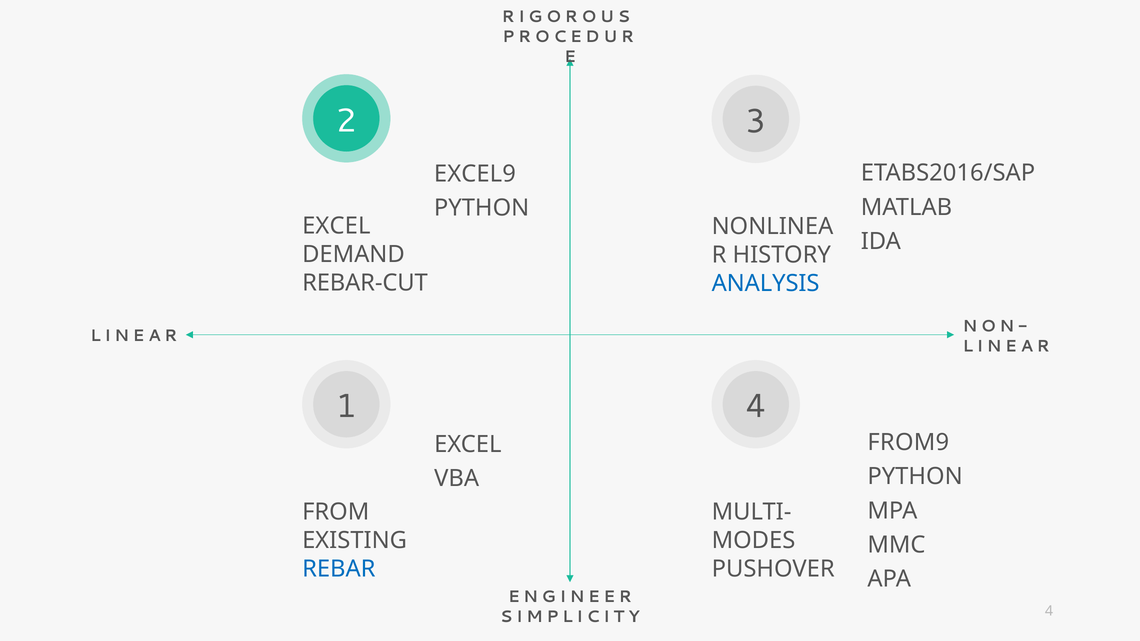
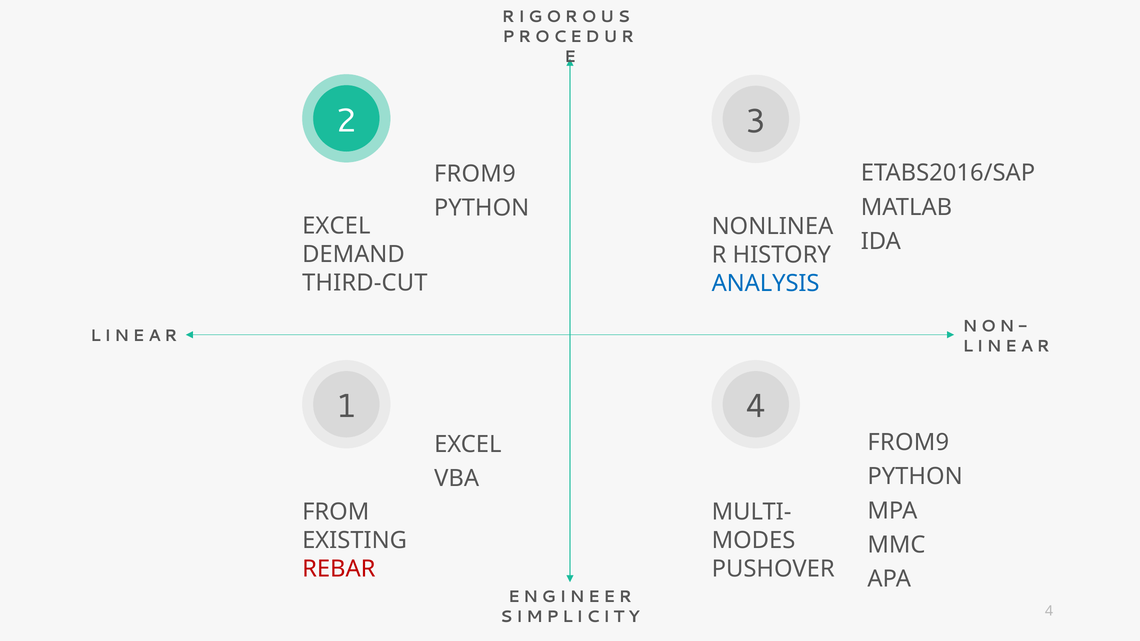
EXCEL9: EXCEL9 -> FROM9 (475, 174)
REBAR-CUT: REBAR-CUT -> THIRD-CUT (365, 283)
REBAR colour: blue -> red (339, 569)
